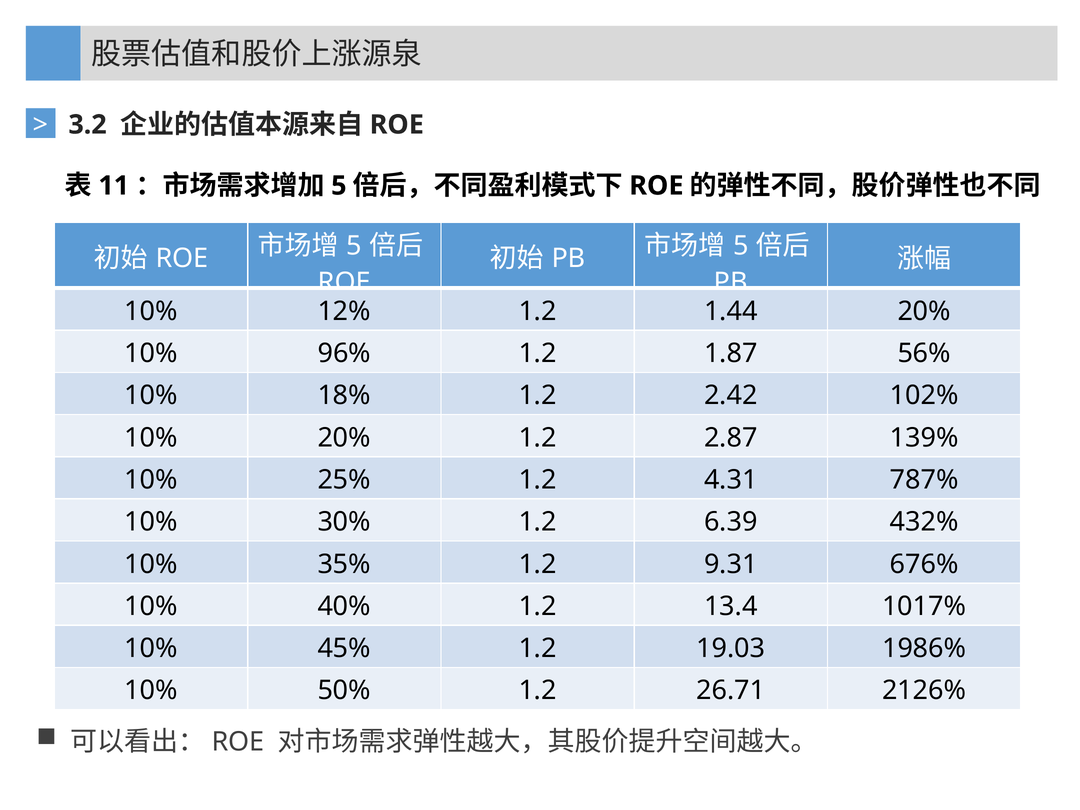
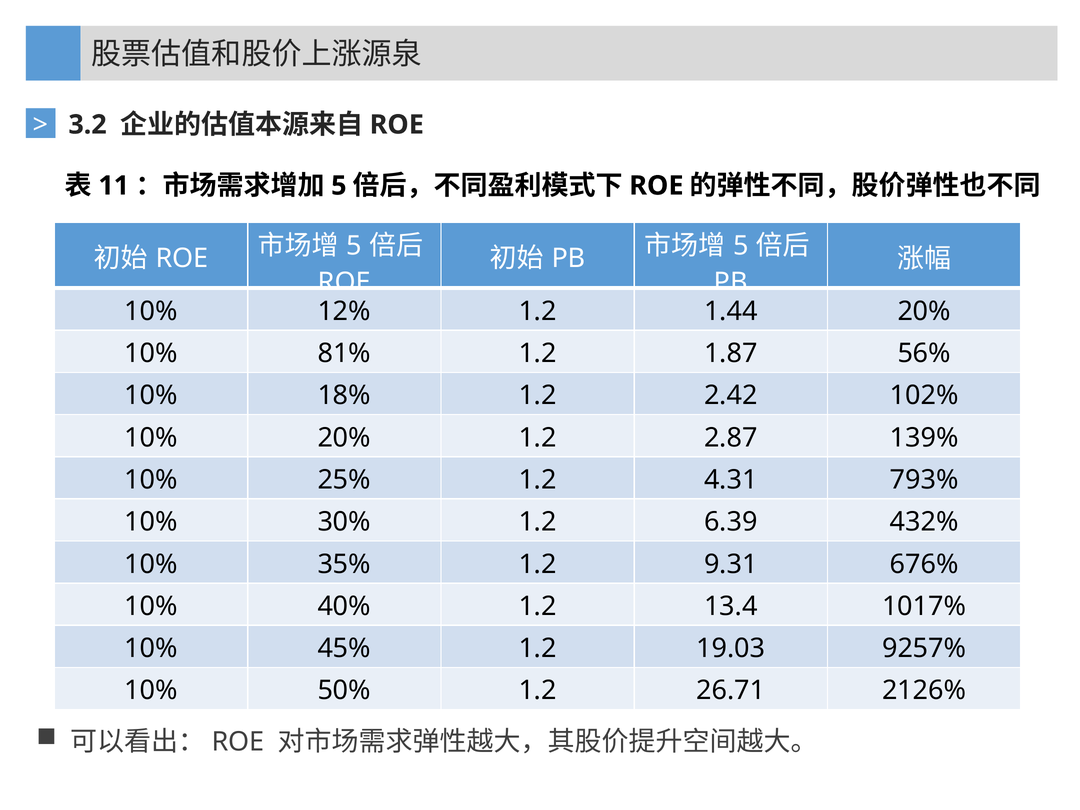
96%: 96% -> 81% (344, 353)
787%: 787% -> 793% (924, 480)
1986%: 1986% -> 9257% (924, 648)
